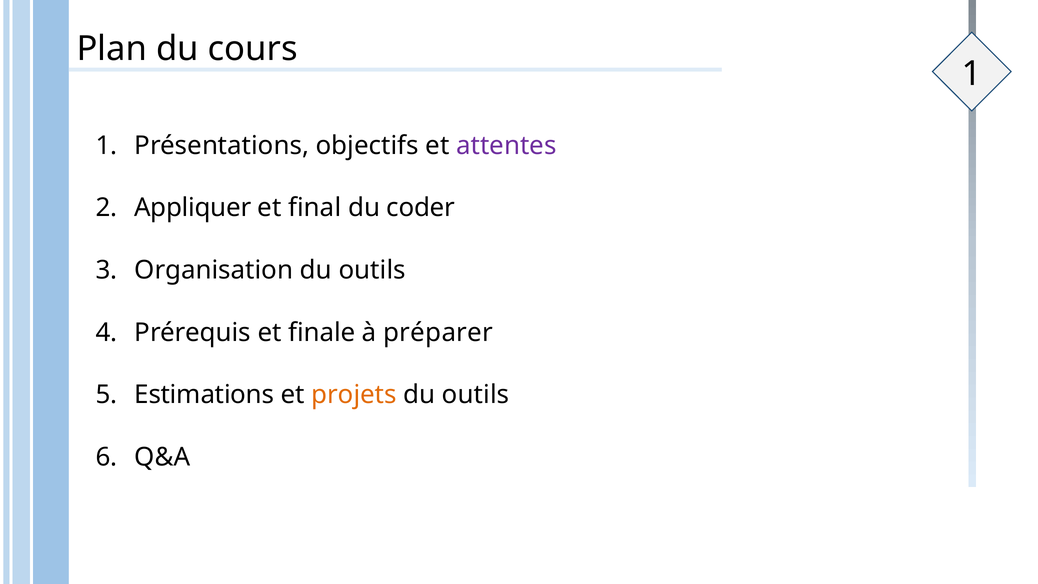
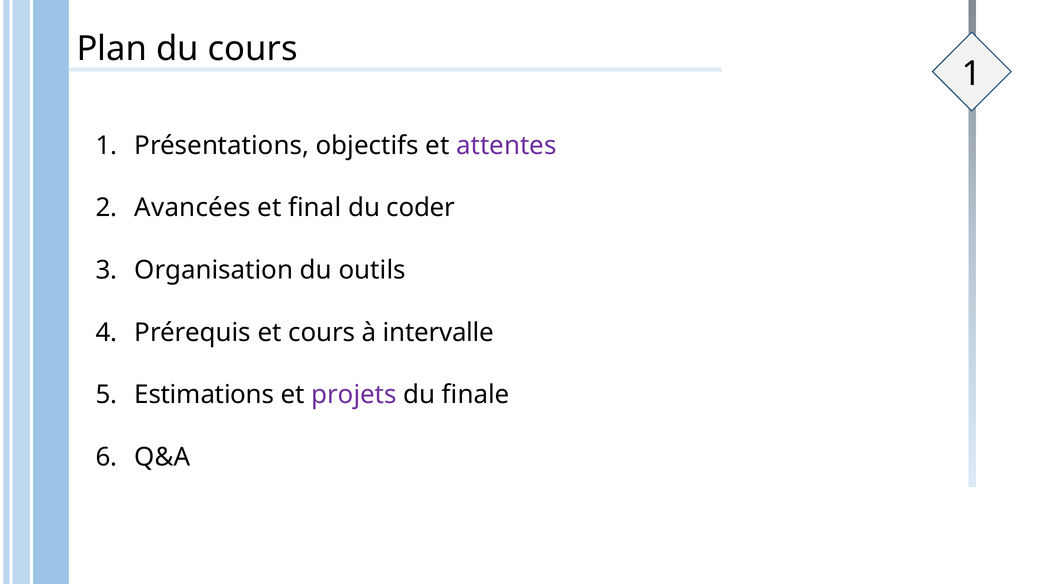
Appliquer: Appliquer -> Avancées (192, 208)
et finale: finale -> cours (322, 332)
préparer: préparer -> intervalle (438, 332)
projets colour: orange -> purple (354, 395)
outils: outils -> finale (476, 395)
